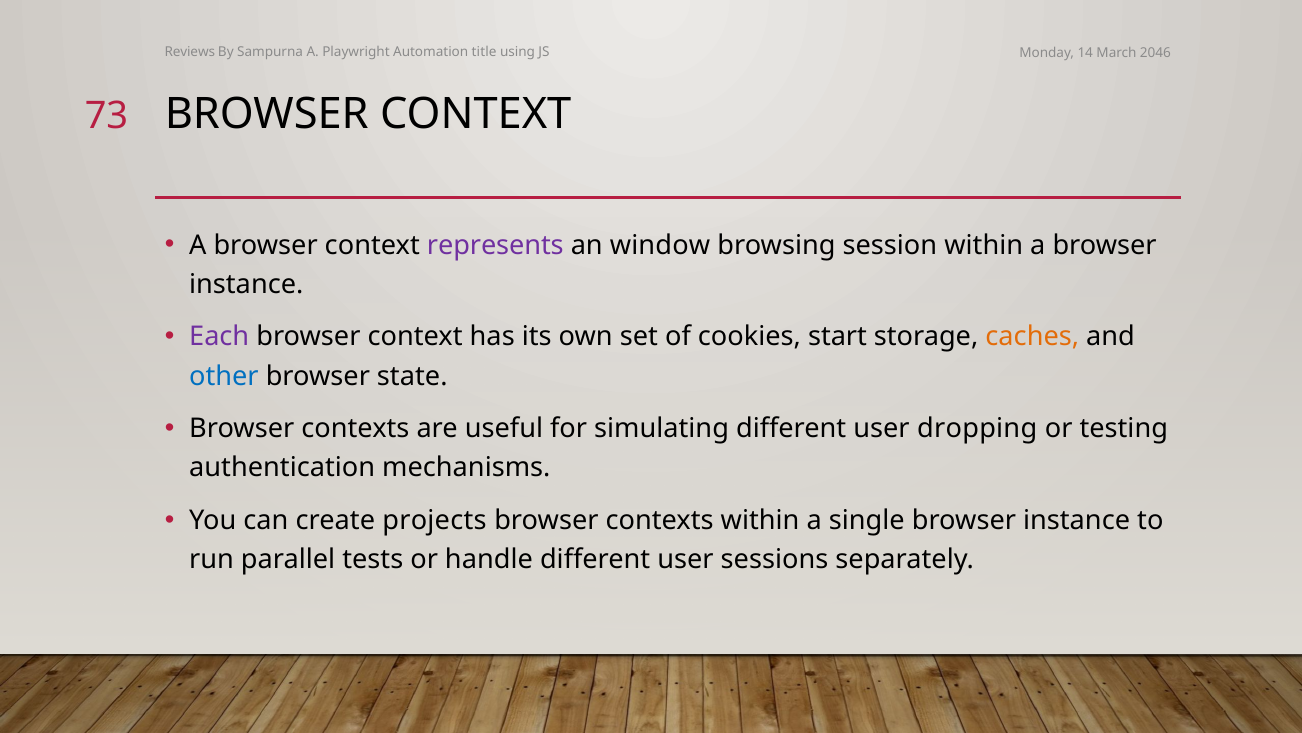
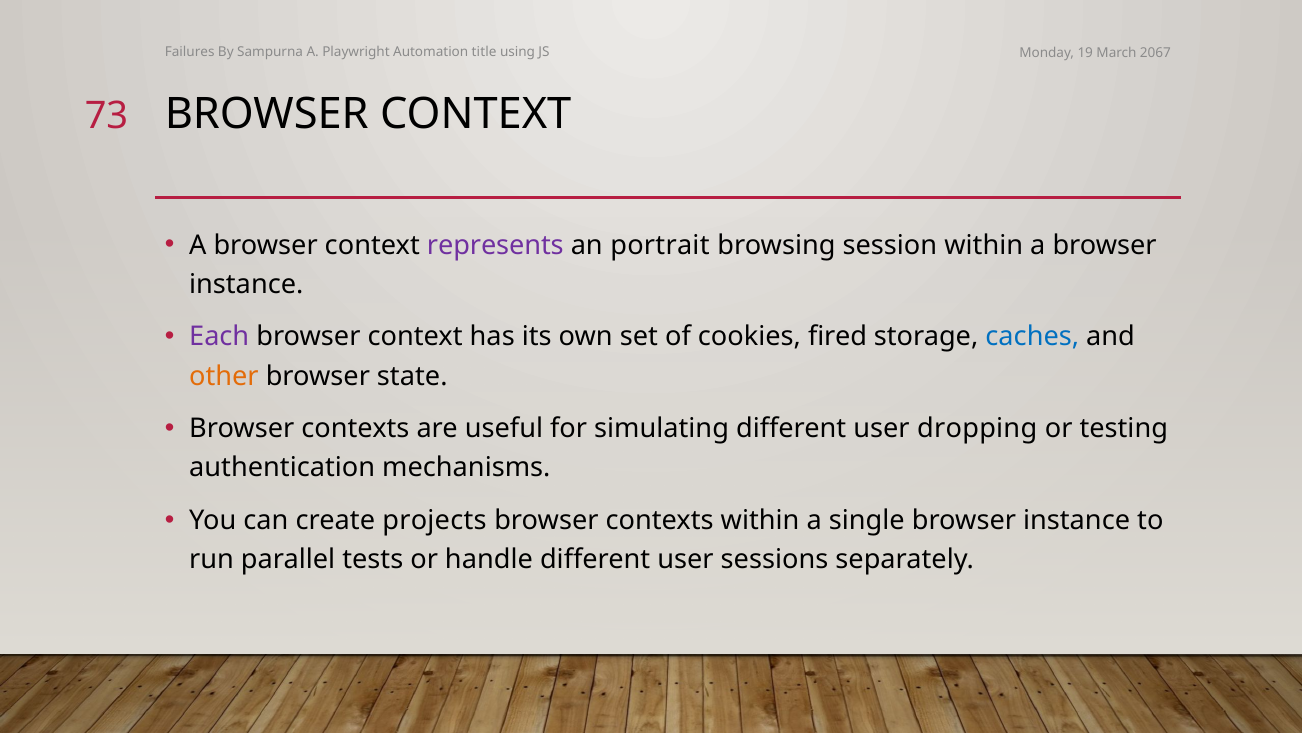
Reviews: Reviews -> Failures (190, 52)
14: 14 -> 19 (1085, 53)
2046: 2046 -> 2067 (1155, 53)
window: window -> portrait (660, 245)
start: start -> fired (838, 337)
caches colour: orange -> blue (1032, 337)
other colour: blue -> orange (224, 376)
